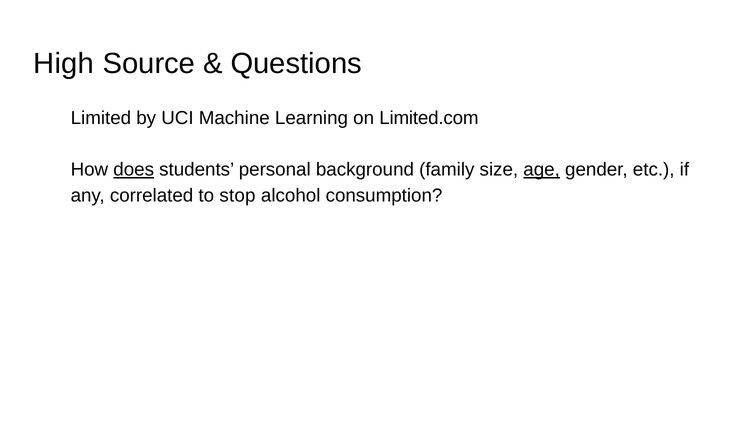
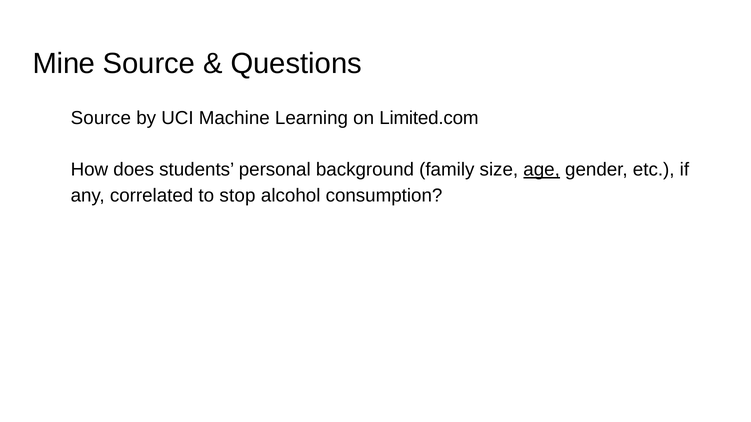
High: High -> Mine (64, 64)
Limited: Limited -> Source (101, 118)
does underline: present -> none (134, 170)
